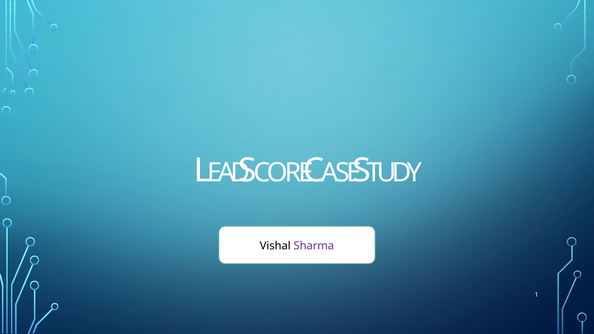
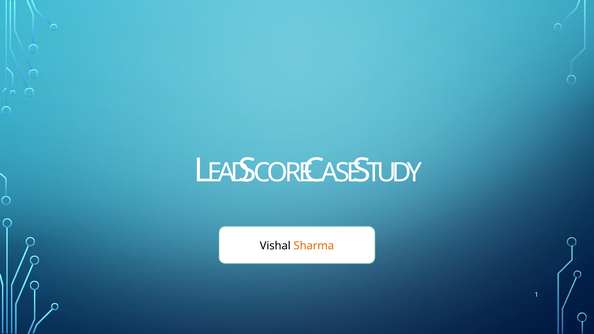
Sharma colour: purple -> orange (314, 246)
